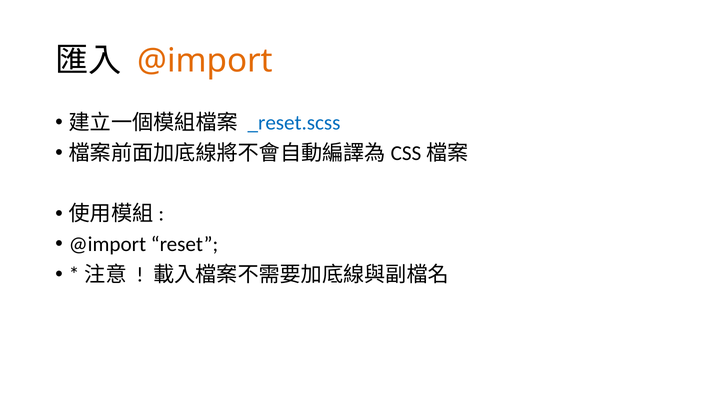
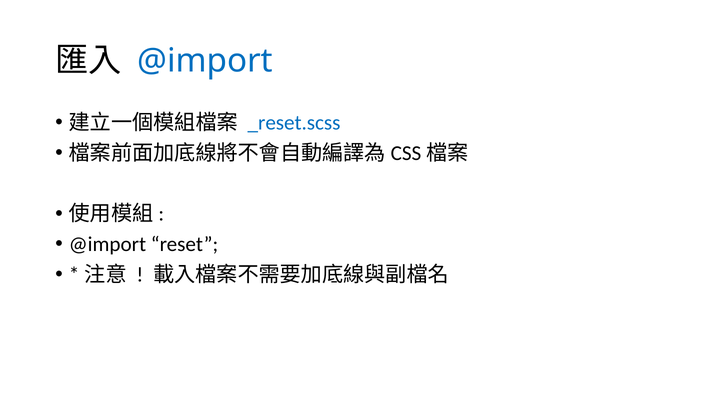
@import colour: orange -> blue (205, 61)
